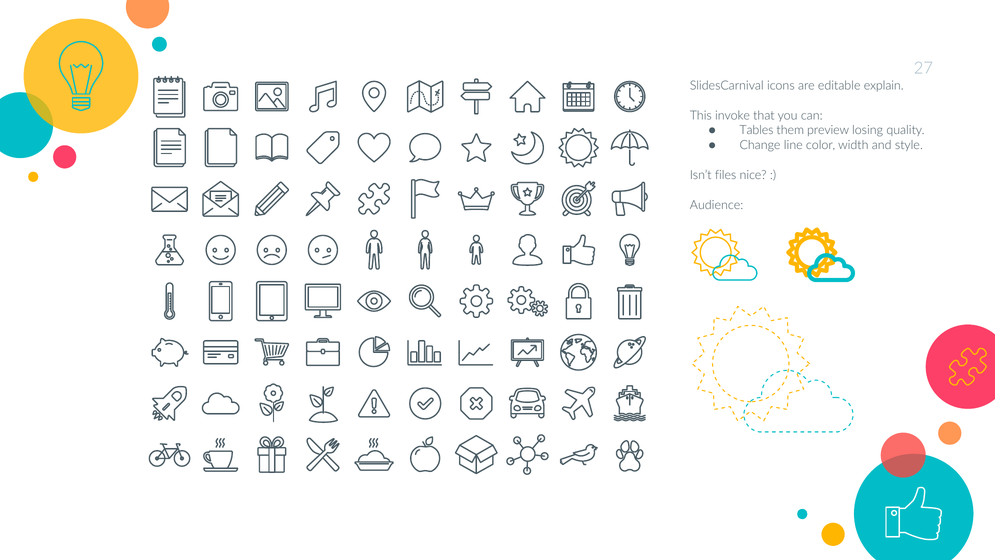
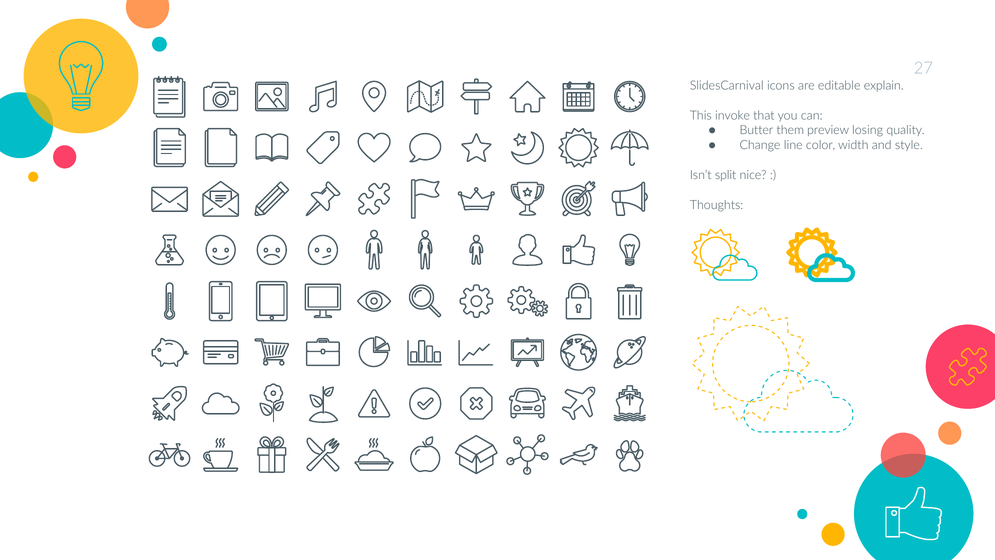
Tables: Tables -> Butter (756, 130)
files: files -> split (726, 175)
Audience: Audience -> Thoughts (717, 205)
